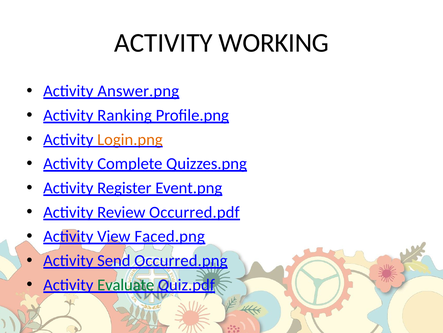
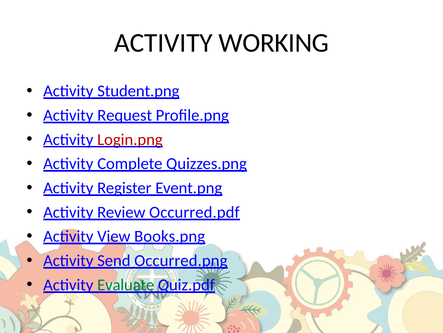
Answer.png: Answer.png -> Student.png (138, 91)
Ranking: Ranking -> Request (125, 115)
Login.png colour: orange -> red (130, 139)
Faced.png: Faced.png -> Books.png (170, 236)
